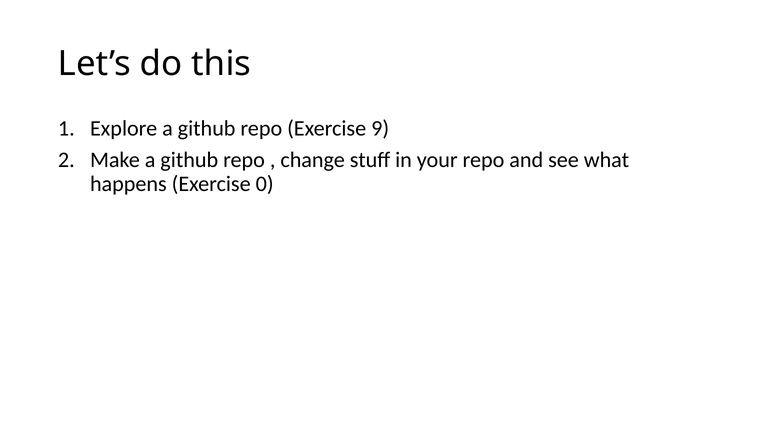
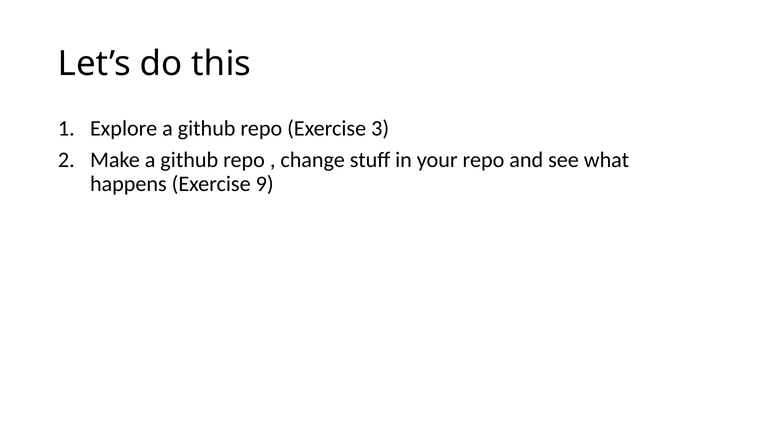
9: 9 -> 3 (380, 128)
0: 0 -> 9 (265, 184)
